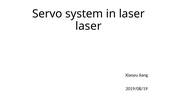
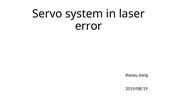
laser: laser -> error (89, 26)
